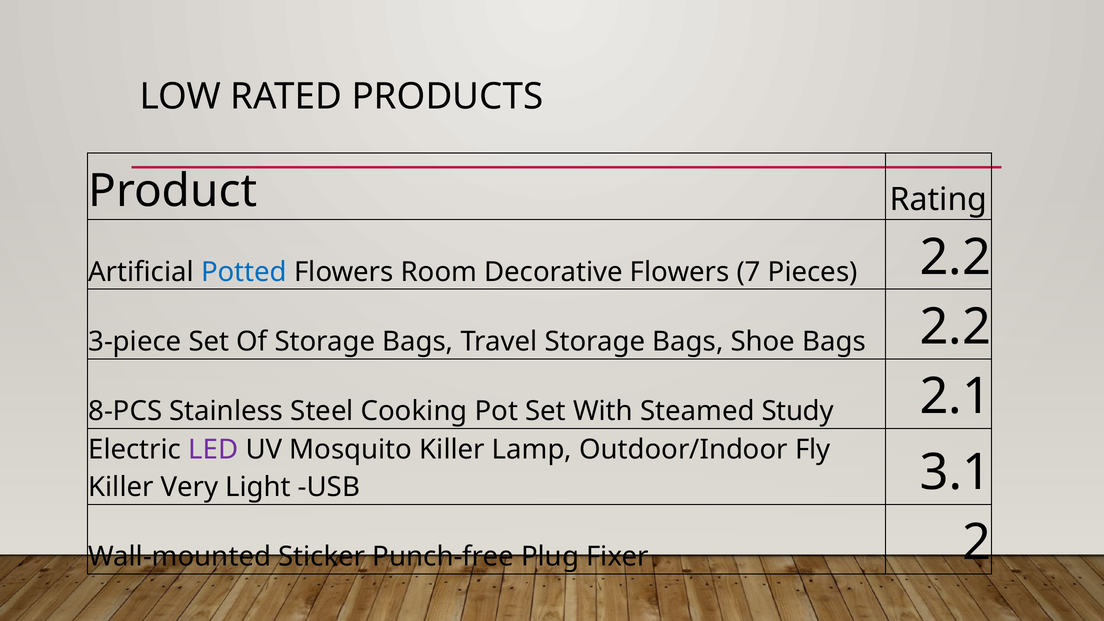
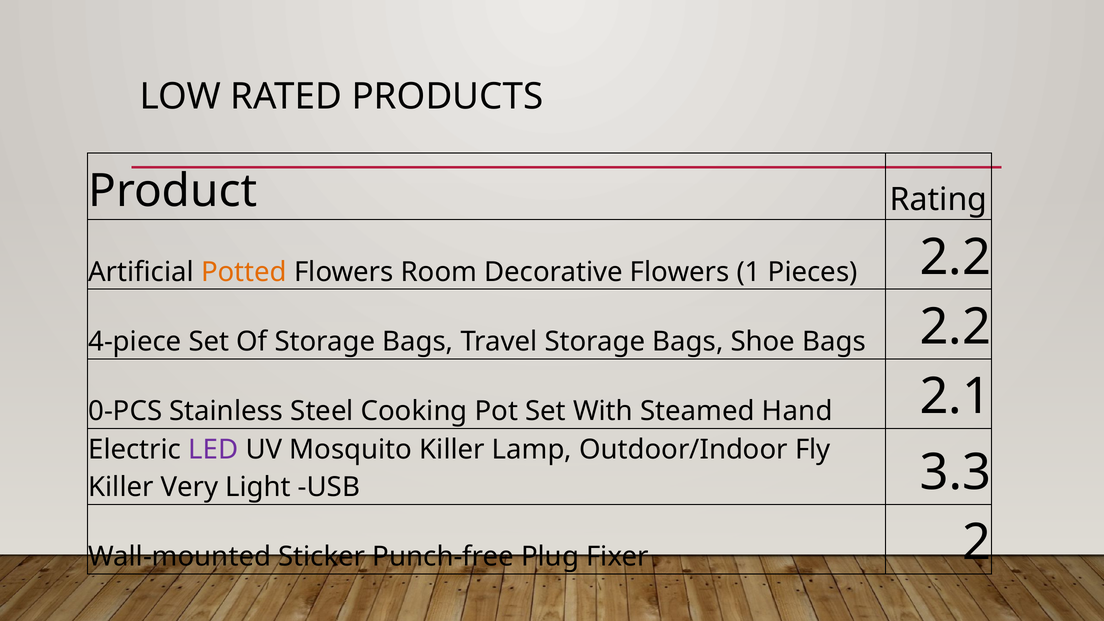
Potted colour: blue -> orange (244, 272)
7: 7 -> 1 (749, 272)
3-piece: 3-piece -> 4-piece (135, 342)
8-PCS: 8-PCS -> 0-PCS (125, 411)
Study: Study -> Hand (797, 411)
3.1: 3.1 -> 3.3 (955, 473)
